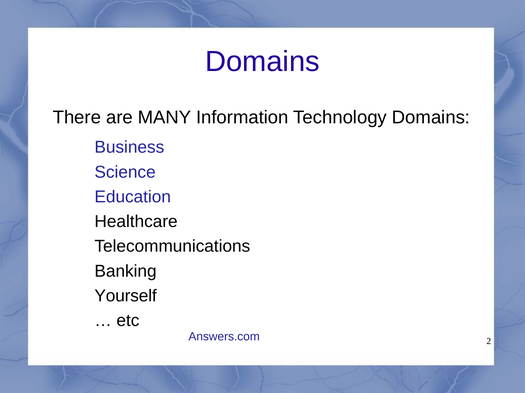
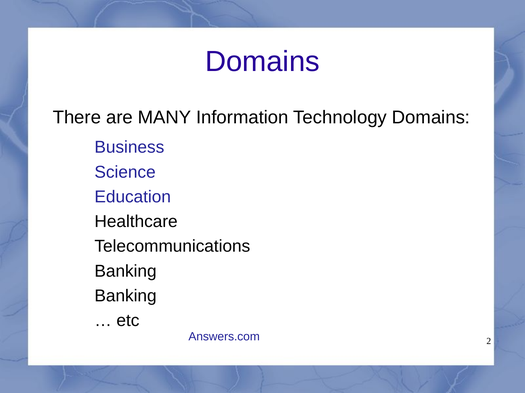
Yourself: Yourself -> Banking (126, 296)
